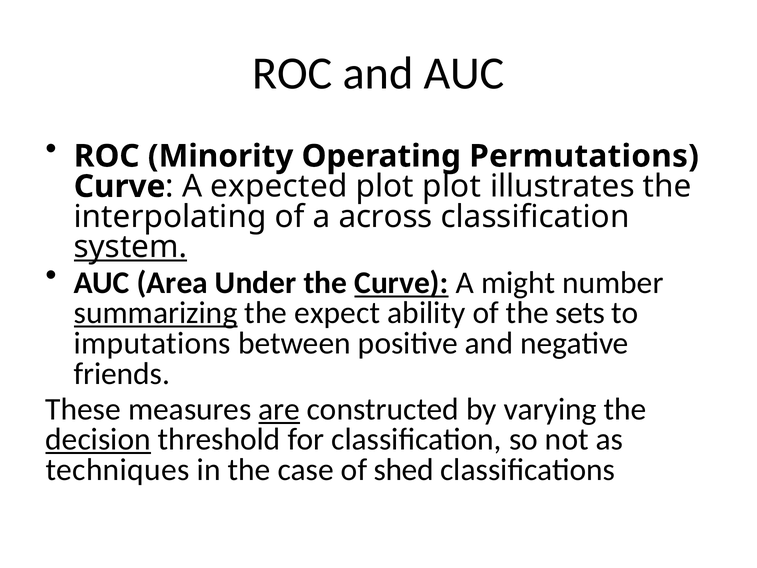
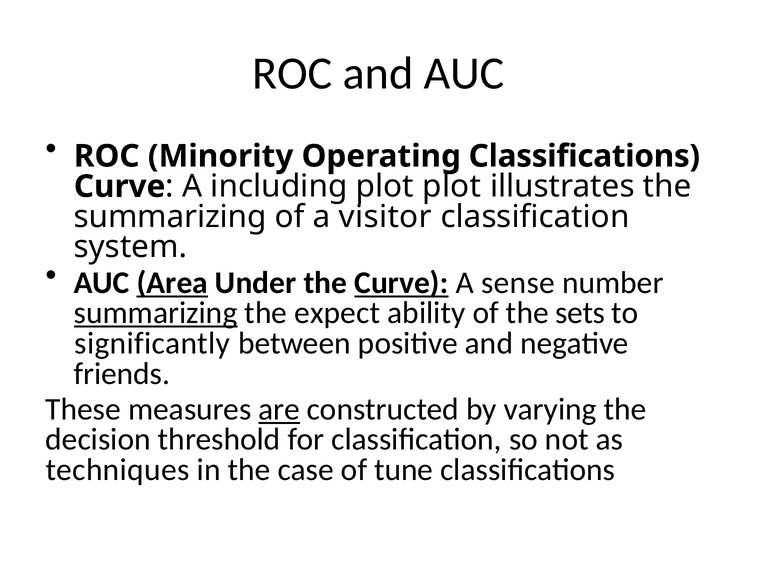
Operating Permutations: Permutations -> Classifications (584, 156)
expected: expected -> including (279, 186)
interpolating: interpolating -> summarizing (170, 217)
across: across -> visitor (385, 217)
system underline: present -> none (130, 247)
Area underline: none -> present (172, 283)
might: might -> sense (518, 283)
imputations: imputations -> significantly (152, 343)
decision underline: present -> none (98, 439)
shed: shed -> tune (404, 470)
